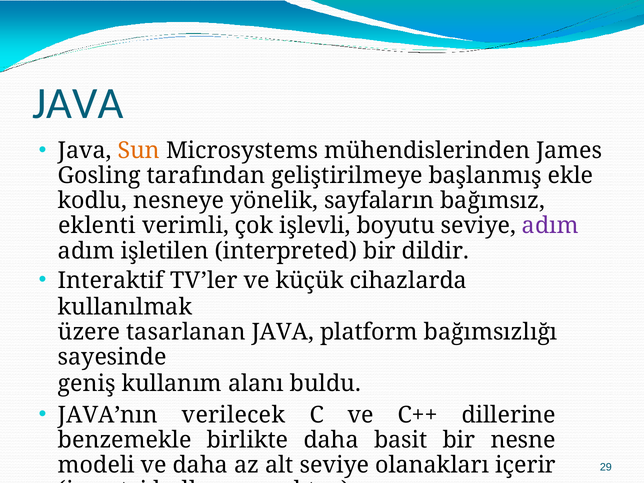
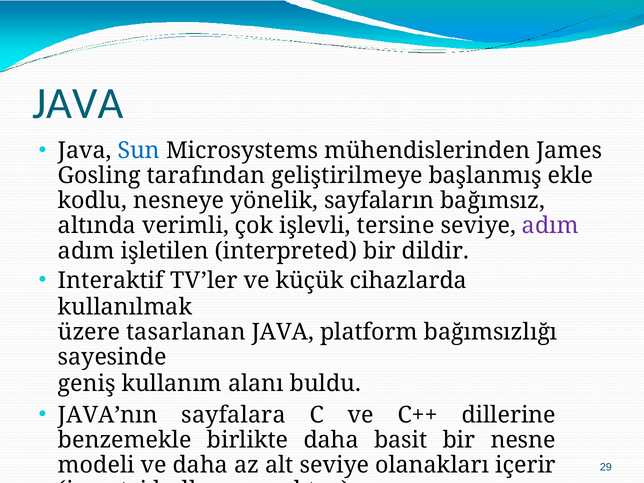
Sun colour: orange -> blue (139, 150)
eklenti: eklenti -> altında (97, 226)
boyutu: boyutu -> tersine (396, 226)
verilecek: verilecek -> sayfalara (234, 415)
